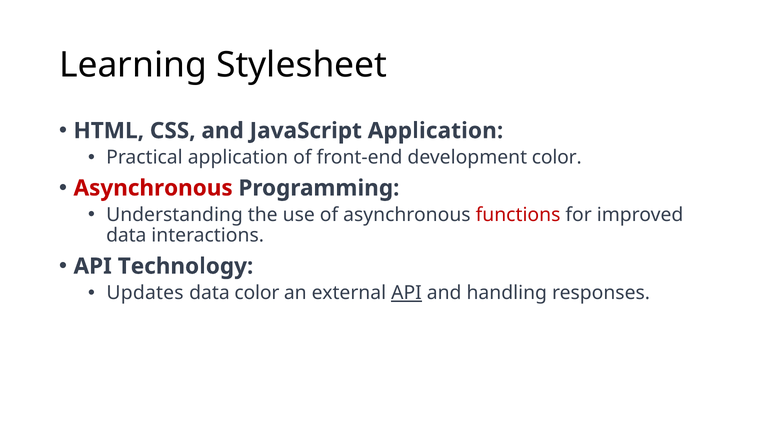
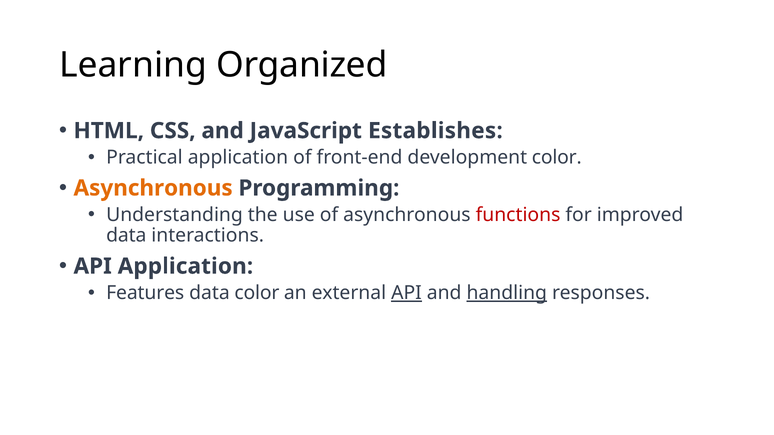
Stylesheet: Stylesheet -> Organized (302, 65)
JavaScript Application: Application -> Establishes (435, 131)
Asynchronous colour: red -> orange (153, 188)
API Technology: Technology -> Application (185, 266)
Updates: Updates -> Features (145, 293)
handling underline: none -> present (507, 293)
